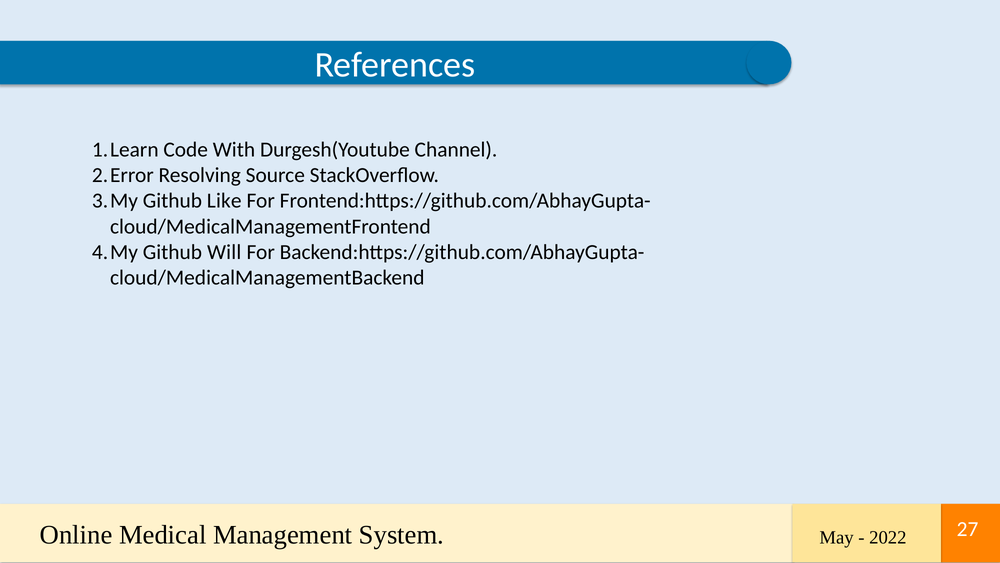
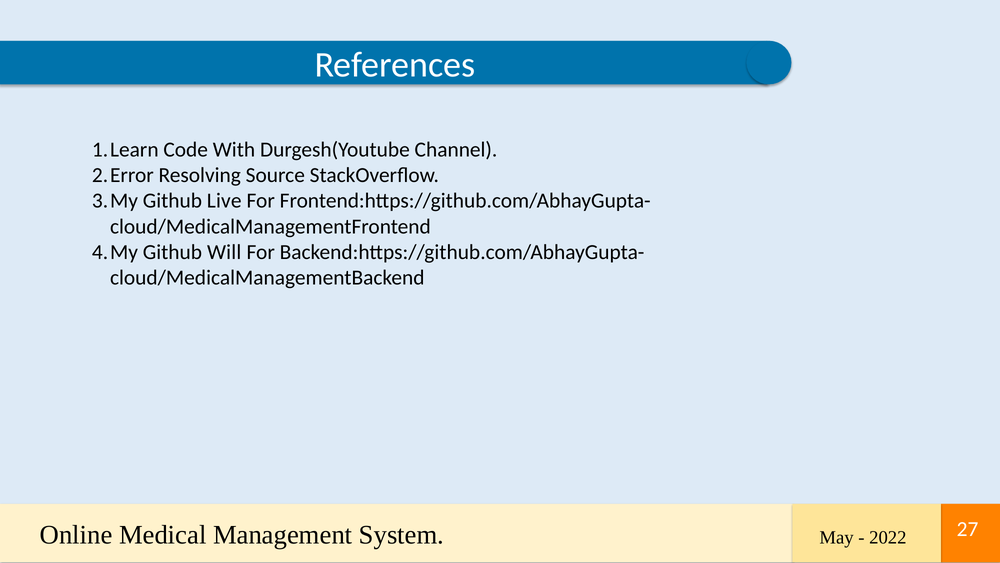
Like: Like -> Live (224, 201)
